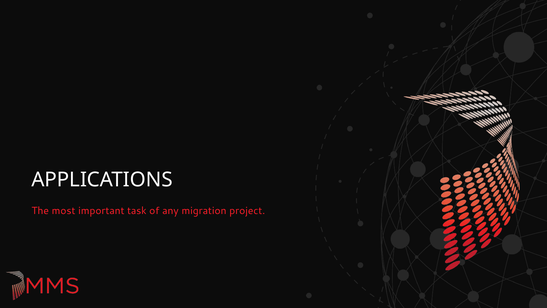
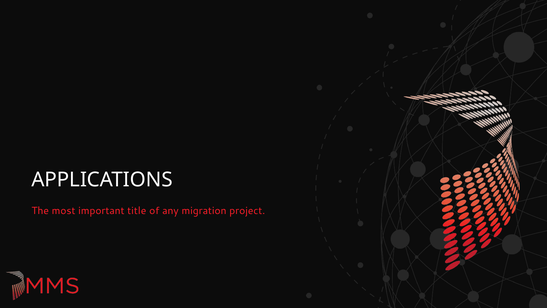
task: task -> title (137, 211)
